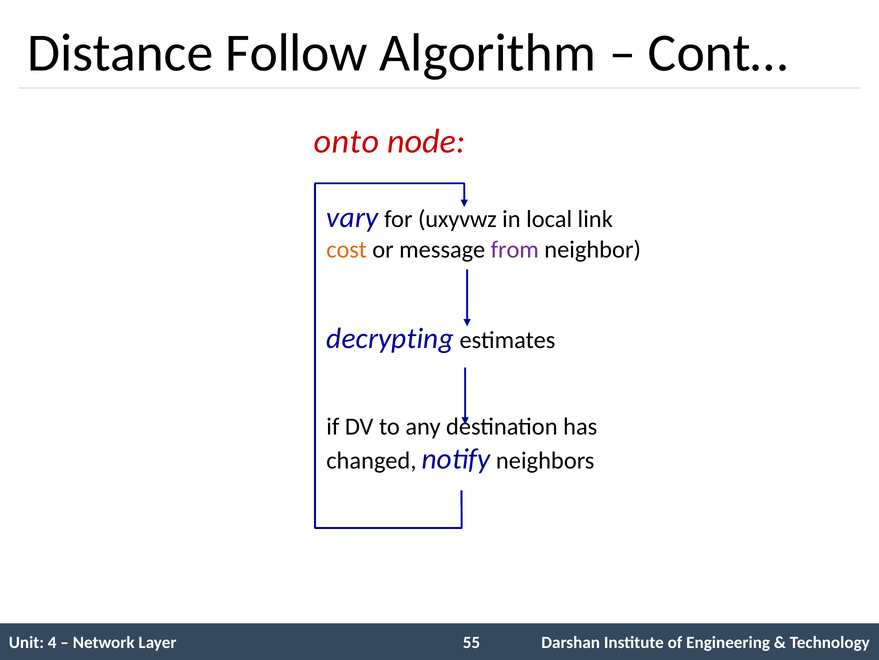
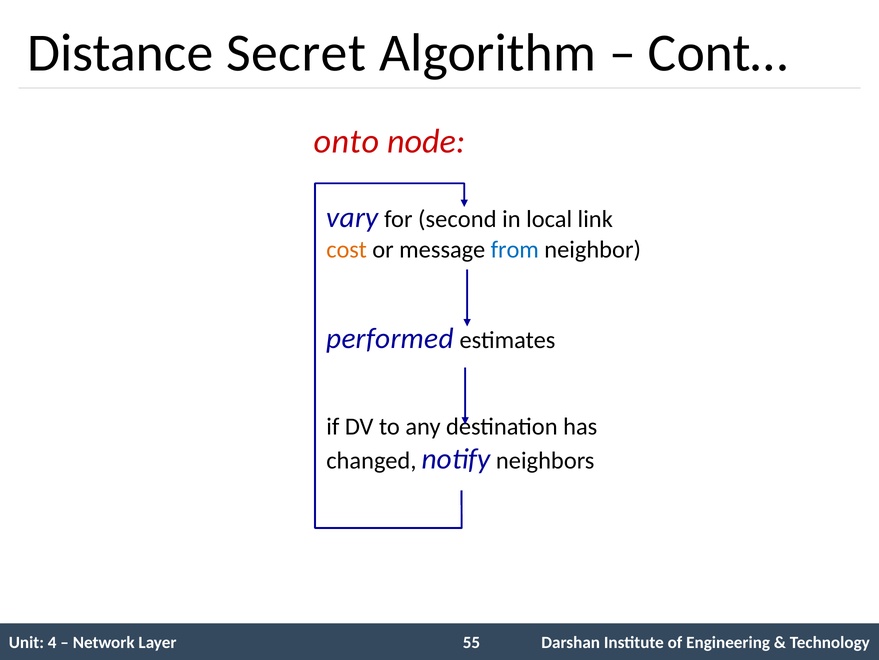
Follow: Follow -> Secret (296, 53)
uxyvwz: uxyvwz -> second (457, 219)
from colour: purple -> blue (515, 249)
decrypting: decrypting -> performed (390, 338)
